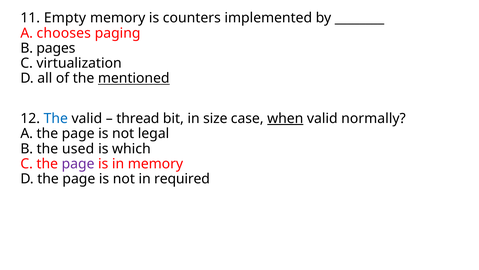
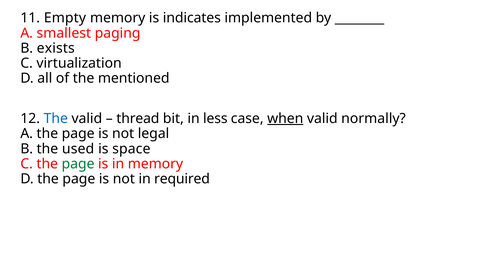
counters: counters -> indicates (192, 18)
chooses: chooses -> smallest (64, 33)
pages: pages -> exists (56, 48)
mentioned underline: present -> none (134, 78)
size: size -> less (215, 118)
which: which -> space (131, 148)
page colour: purple -> green (78, 163)
